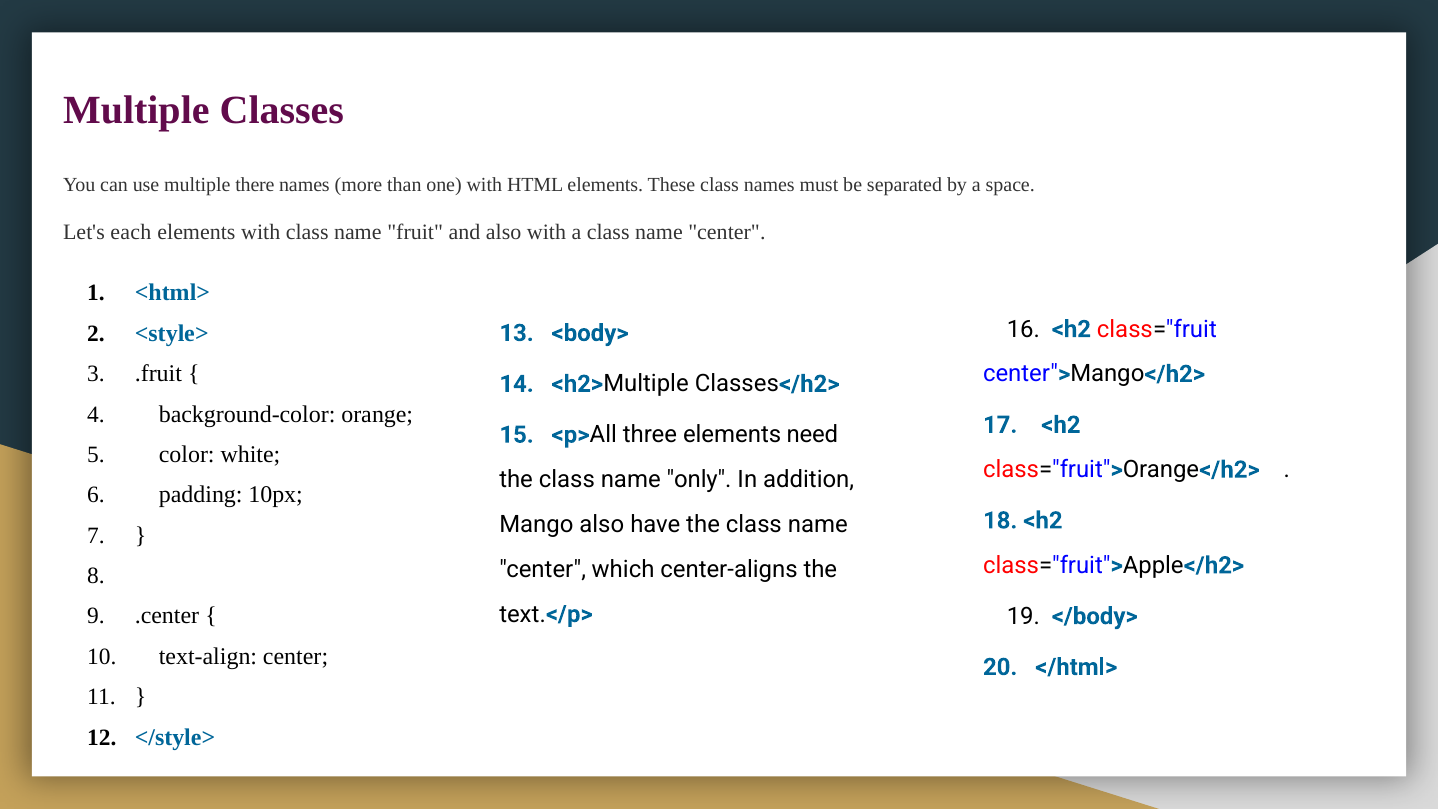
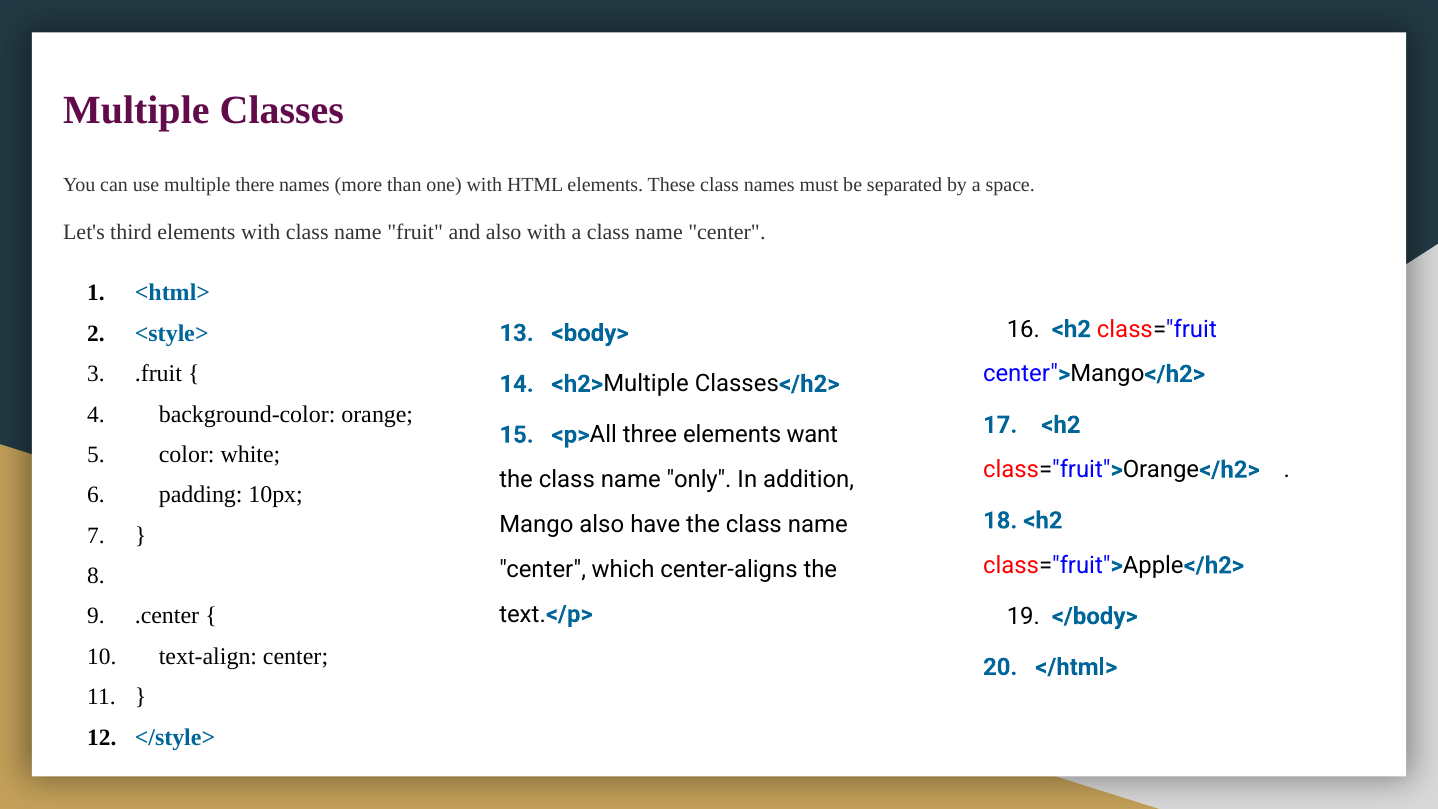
each: each -> third (131, 232)
need: need -> want (812, 435)
